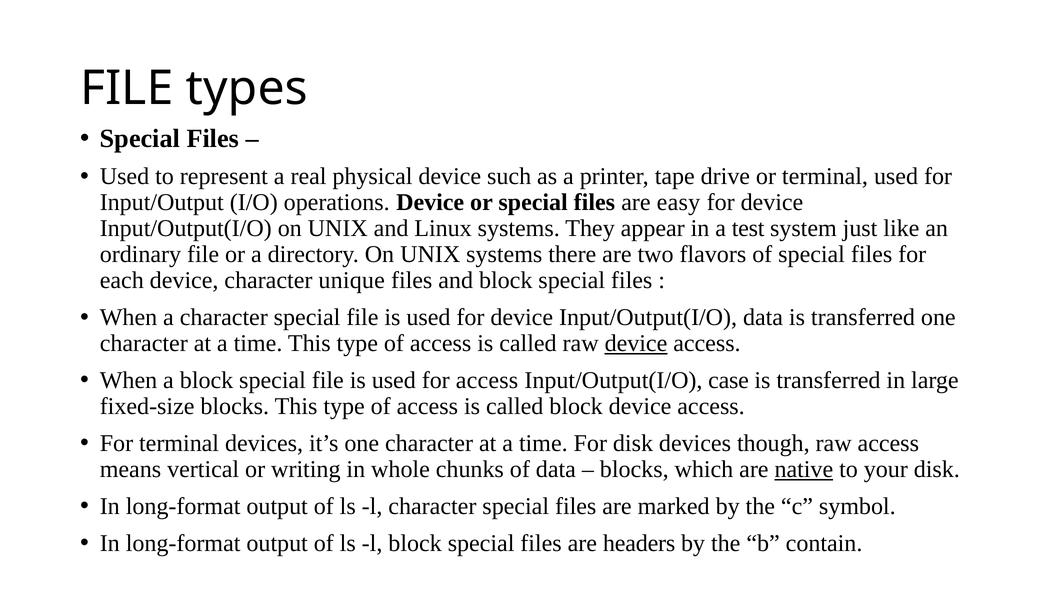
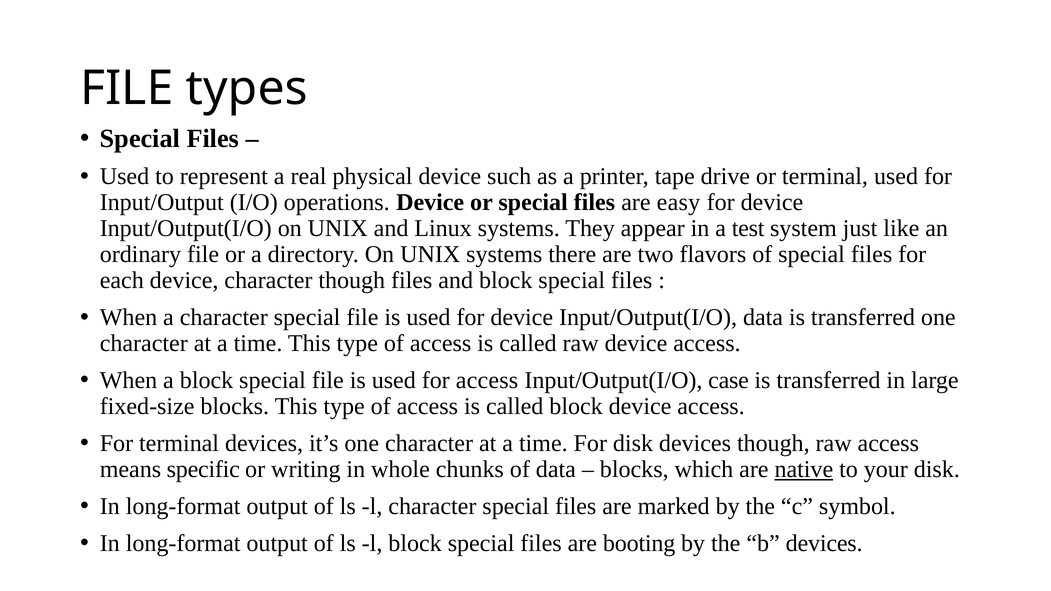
character unique: unique -> though (352, 281)
device underline: present -> none (636, 344)
vertical: vertical -> specific (203, 469)
headers: headers -> booting (639, 543)
b contain: contain -> devices (824, 543)
